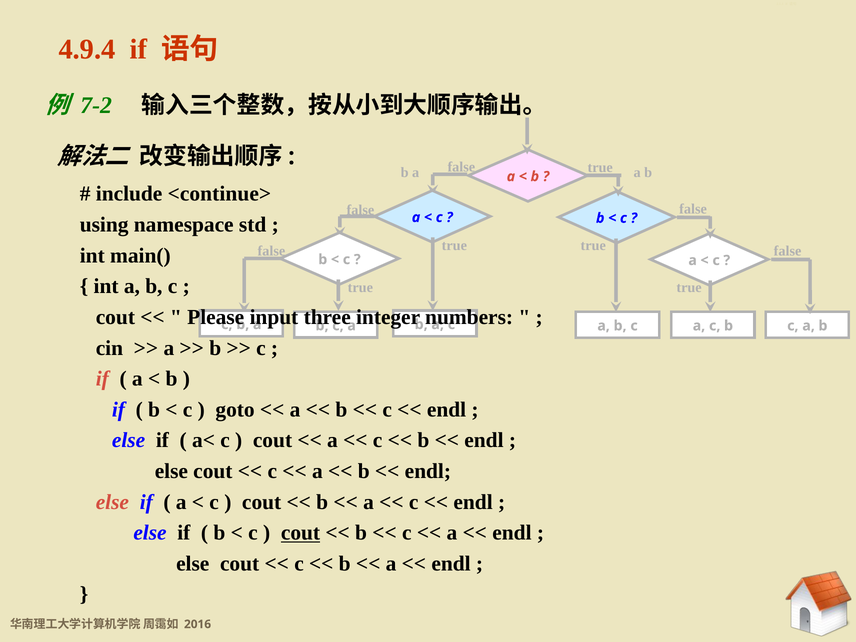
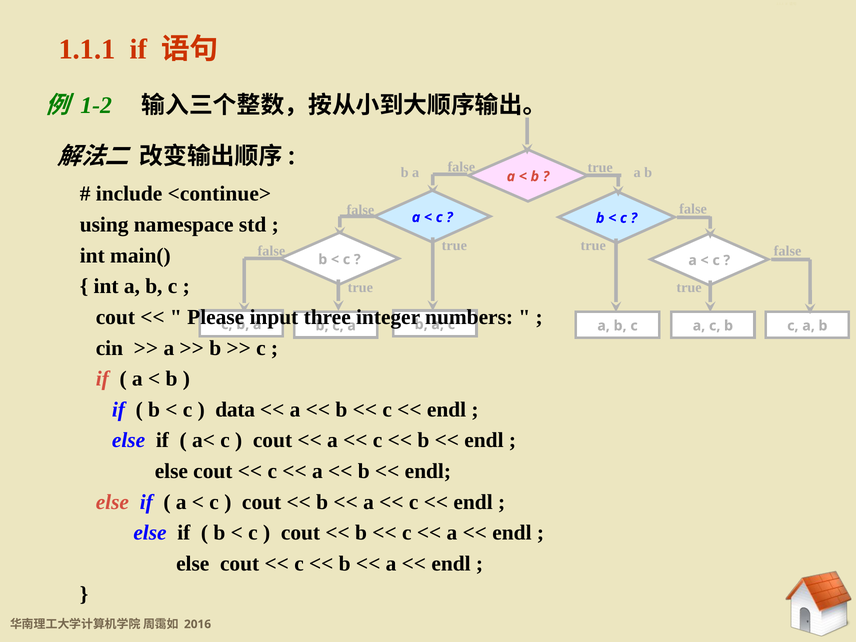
4.9.4: 4.9.4 -> 1.1.1 (87, 49)
7-2: 7-2 -> 1-2 (96, 105)
goto: goto -> data (235, 410)
cout underline: present -> none (301, 533)
